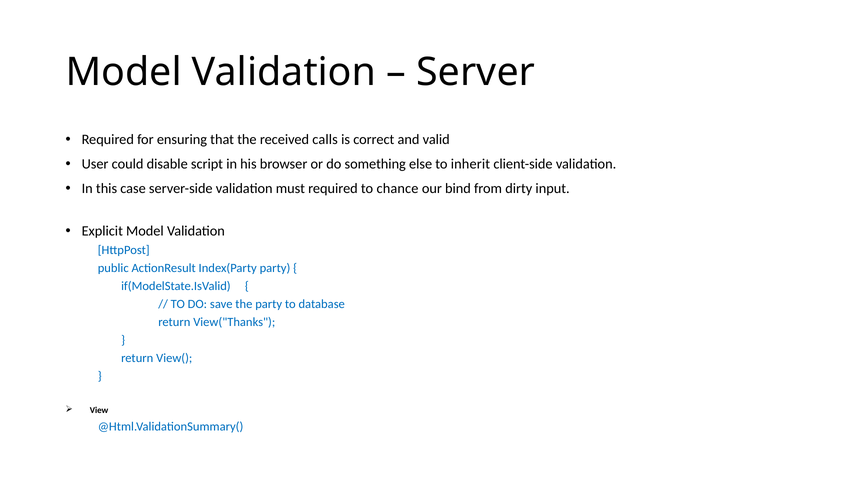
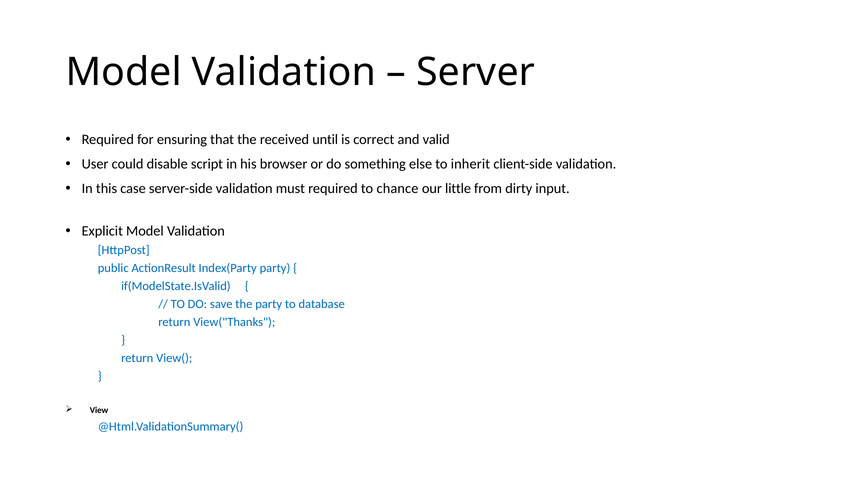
calls: calls -> until (325, 140)
bind: bind -> little (458, 188)
